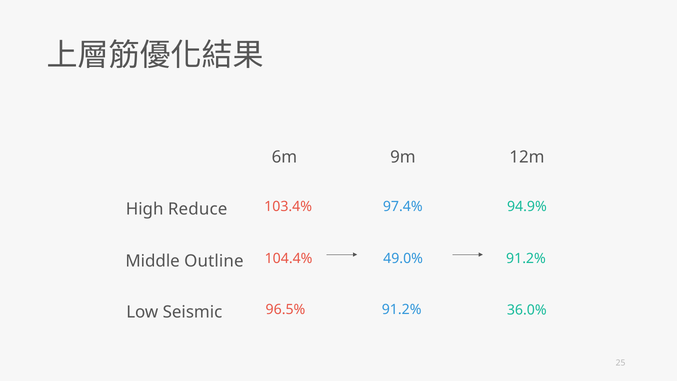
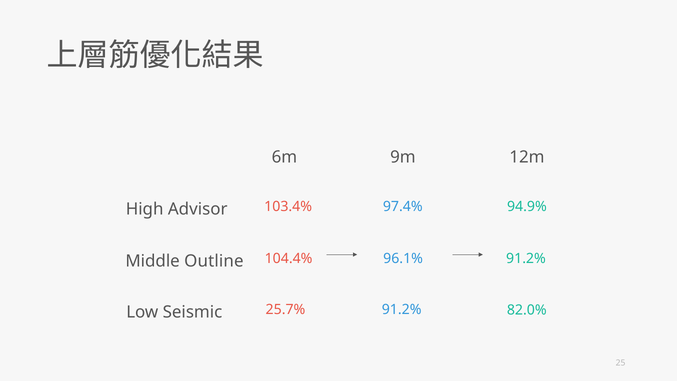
Reduce: Reduce -> Advisor (198, 209)
49.0%: 49.0% -> 96.1% (403, 258)
96.5%: 96.5% -> 25.7% (285, 310)
36.0%: 36.0% -> 82.0% (527, 310)
